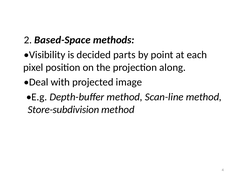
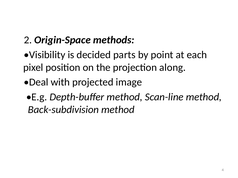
Based-Space: Based-Space -> Origin-Space (62, 40)
Store-subdivision: Store-subdivision -> Back-subdivision (63, 110)
